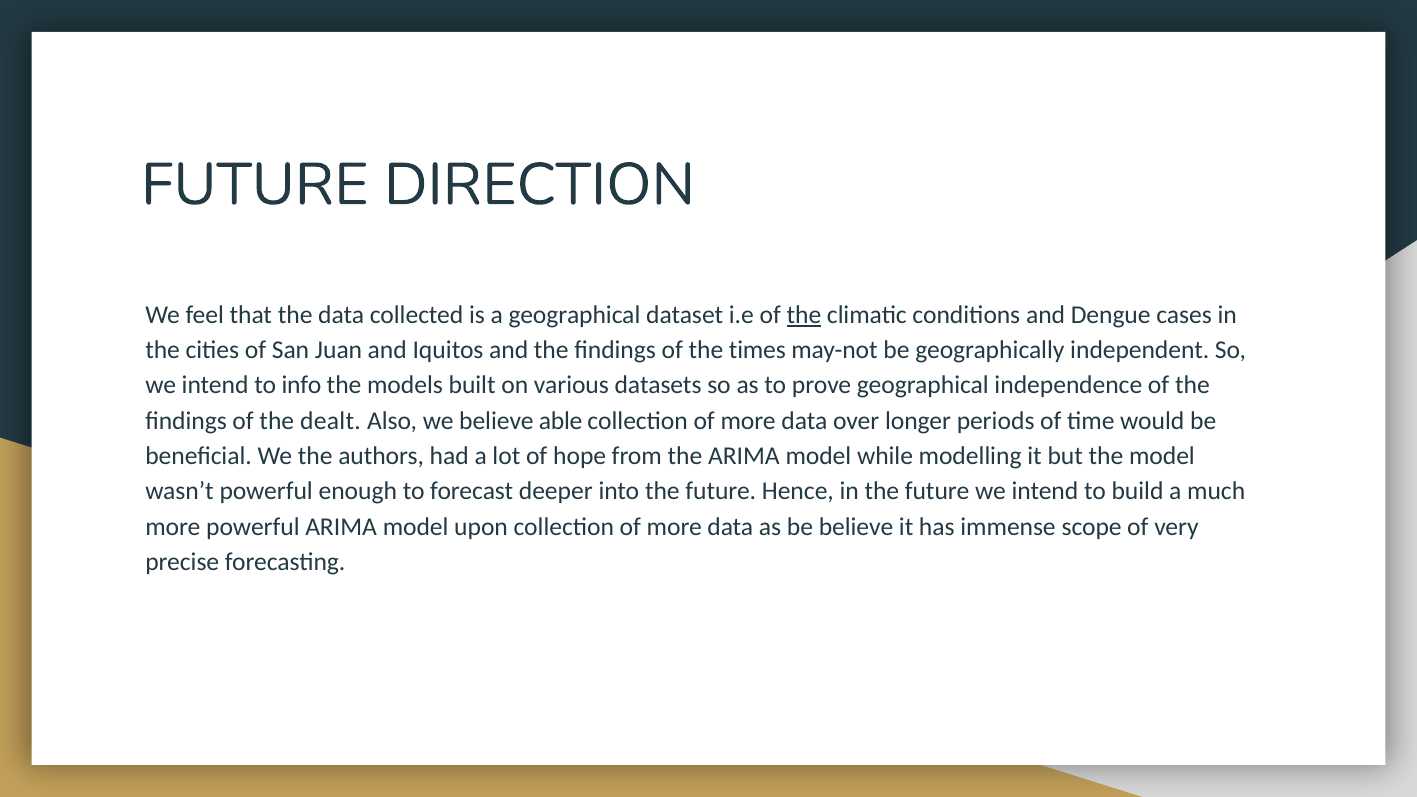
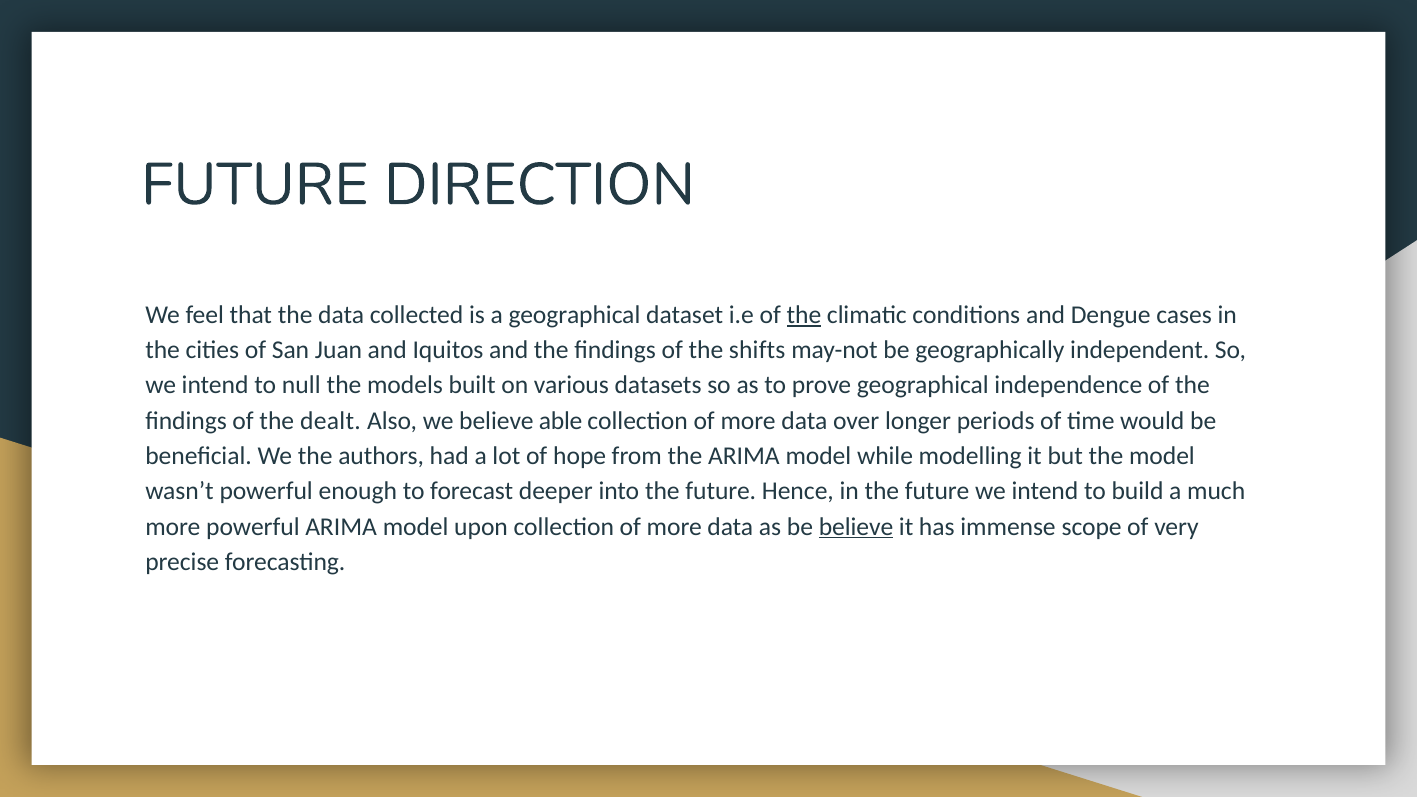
times: times -> shifts (757, 350)
info: info -> null (301, 386)
believe underline: none -> present (856, 527)
